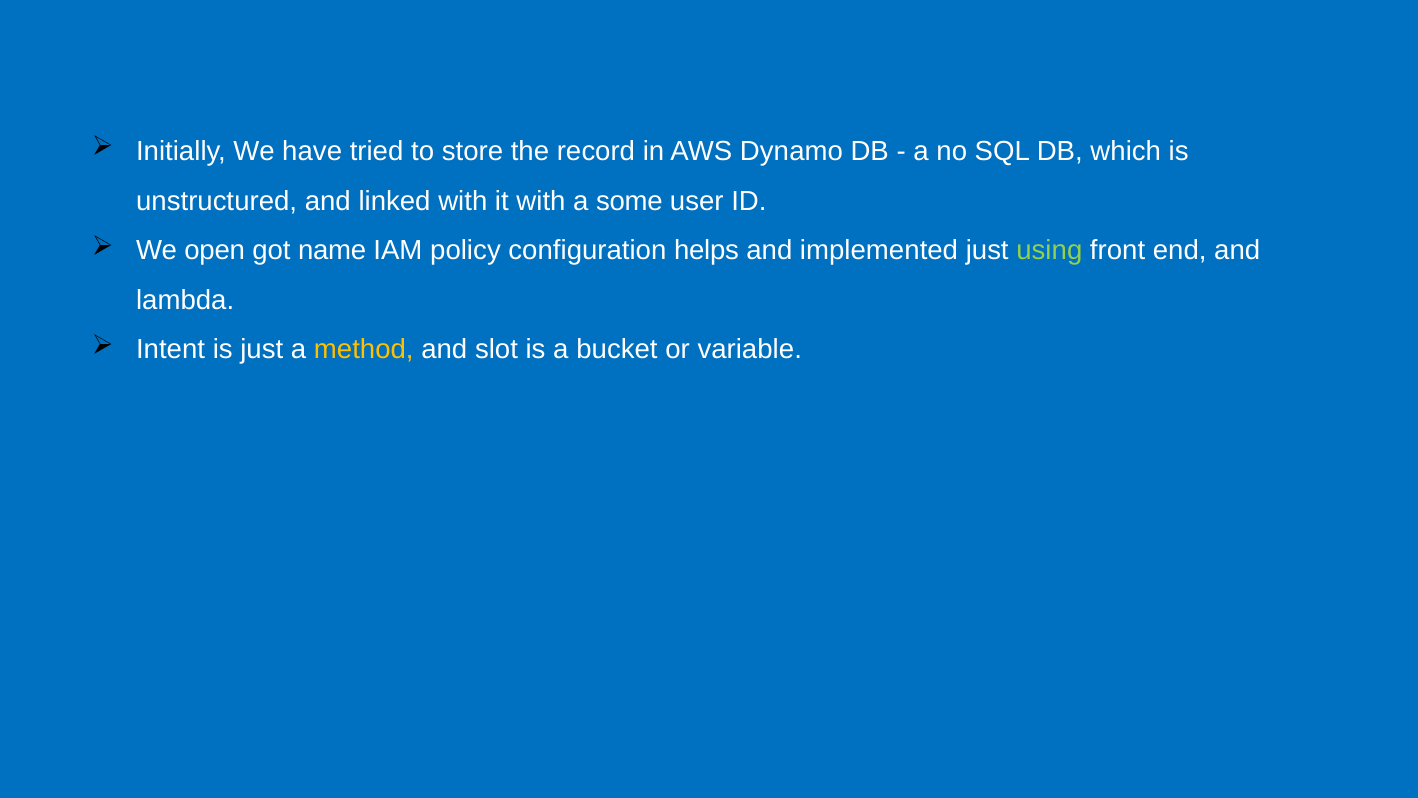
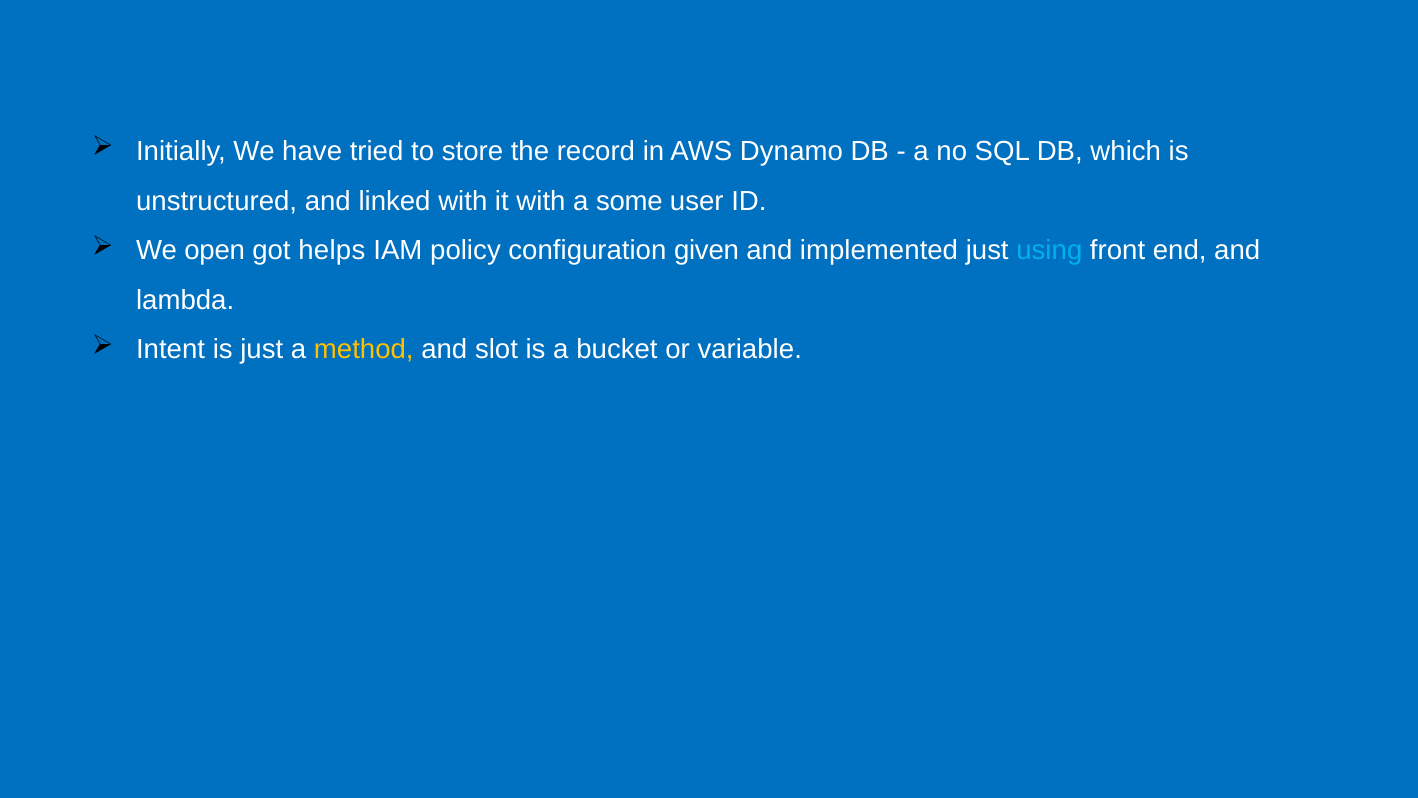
name: name -> helps (332, 250)
helps: helps -> given (706, 250)
using colour: light green -> light blue (1049, 250)
